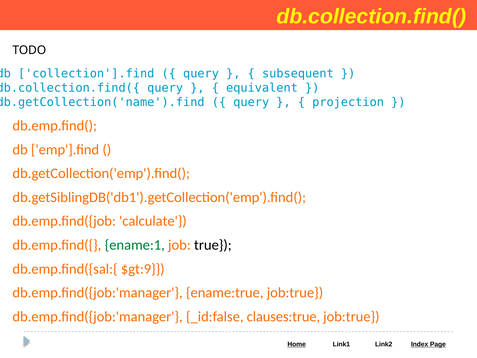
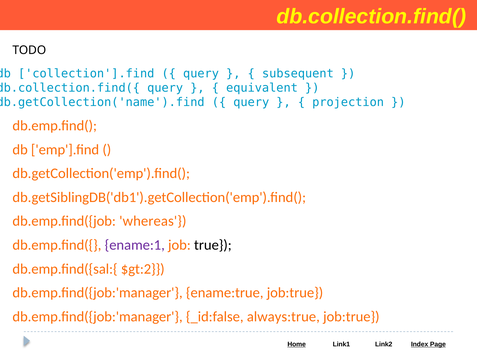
calculate: calculate -> whereas (153, 221)
ename:1 colour: green -> purple (135, 245)
$gt:9: $gt:9 -> $gt:2 (143, 269)
clauses:true: clauses:true -> always:true (283, 316)
